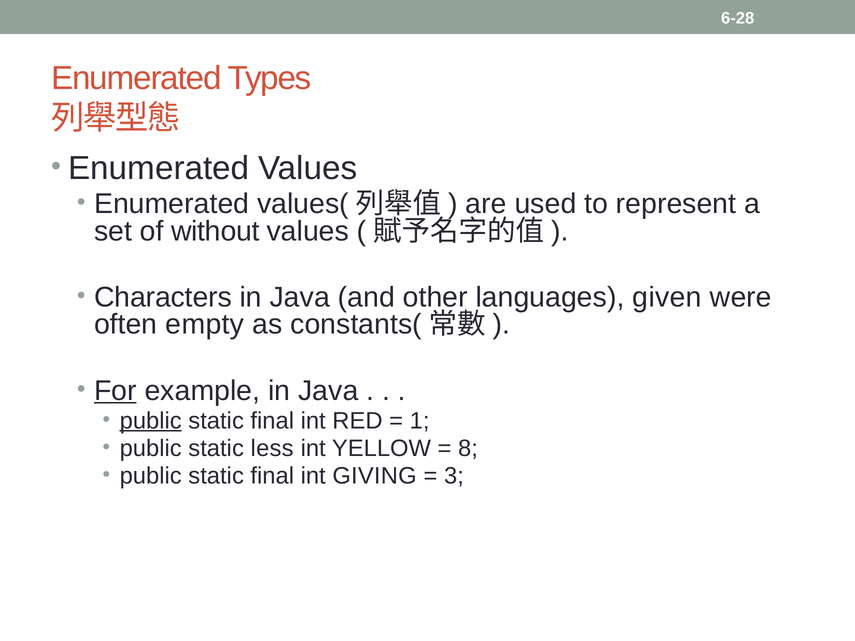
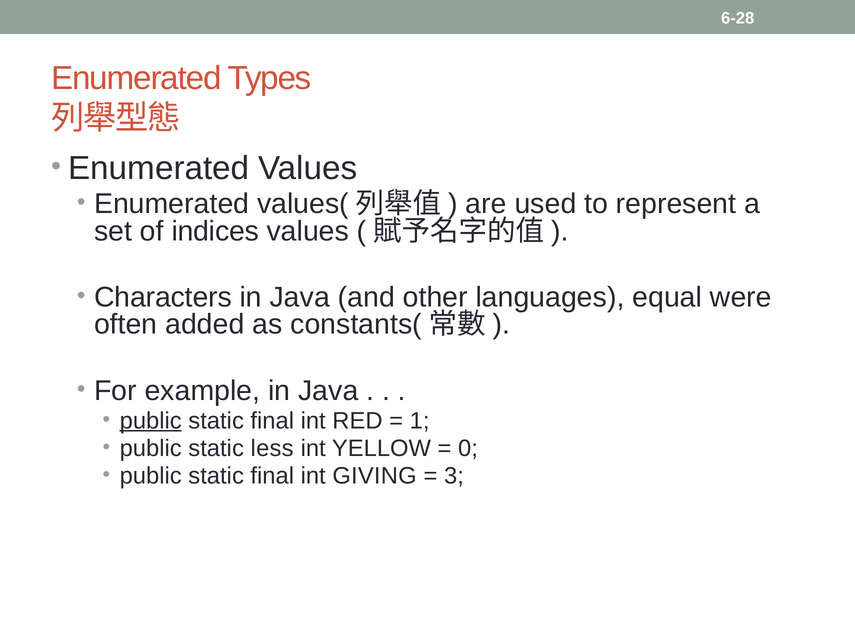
without: without -> indices (215, 231)
given: given -> equal (667, 297)
empty: empty -> added (205, 325)
For underline: present -> none (115, 391)
8: 8 -> 0 (468, 448)
